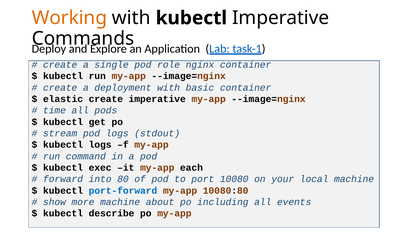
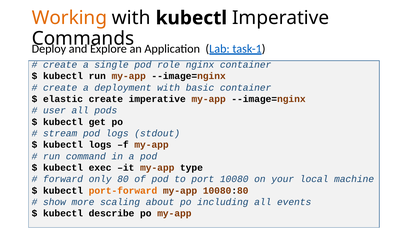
time: time -> user (54, 110)
each: each -> type (191, 168)
into: into -> only (100, 179)
port-forward colour: blue -> orange (123, 191)
more machine: machine -> scaling (120, 202)
